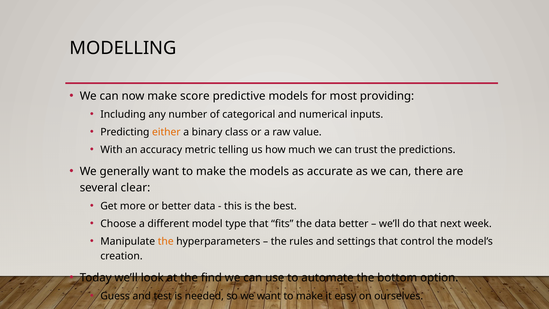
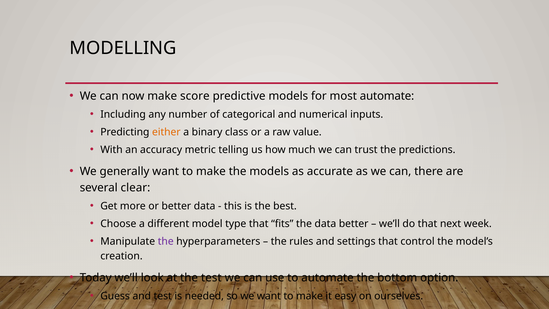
most providing: providing -> automate (387, 96)
the colour: orange -> purple (166, 241)
the find: find -> test (211, 278)
